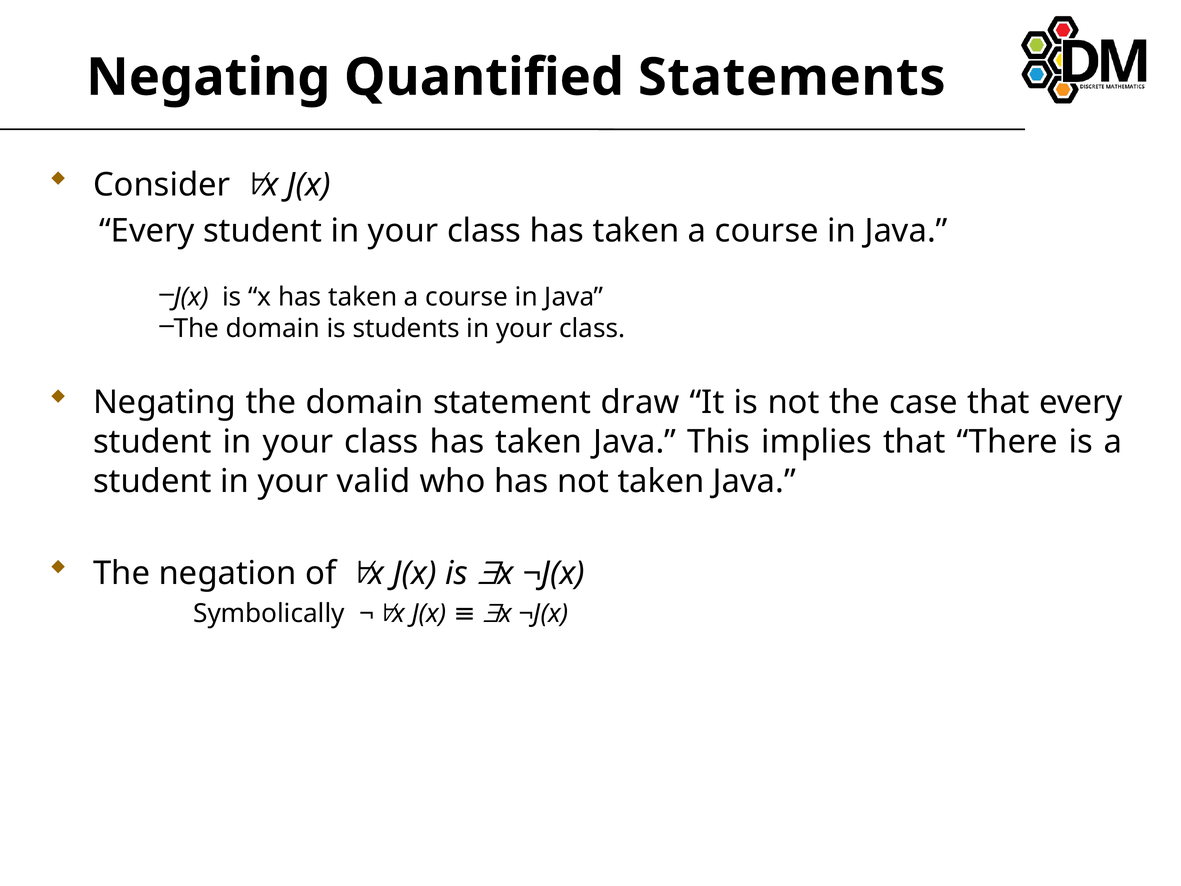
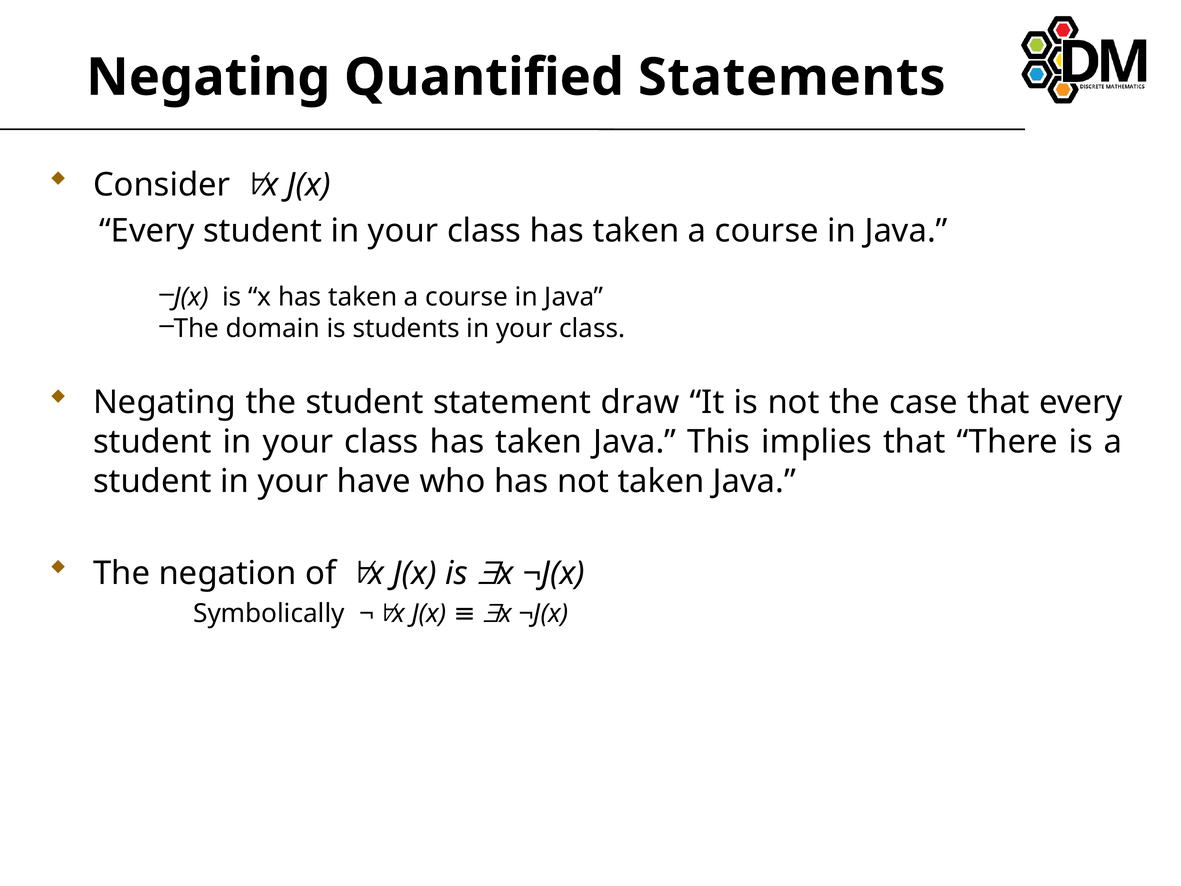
Negating the domain: domain -> student (365, 403)
valid: valid -> have (374, 481)
